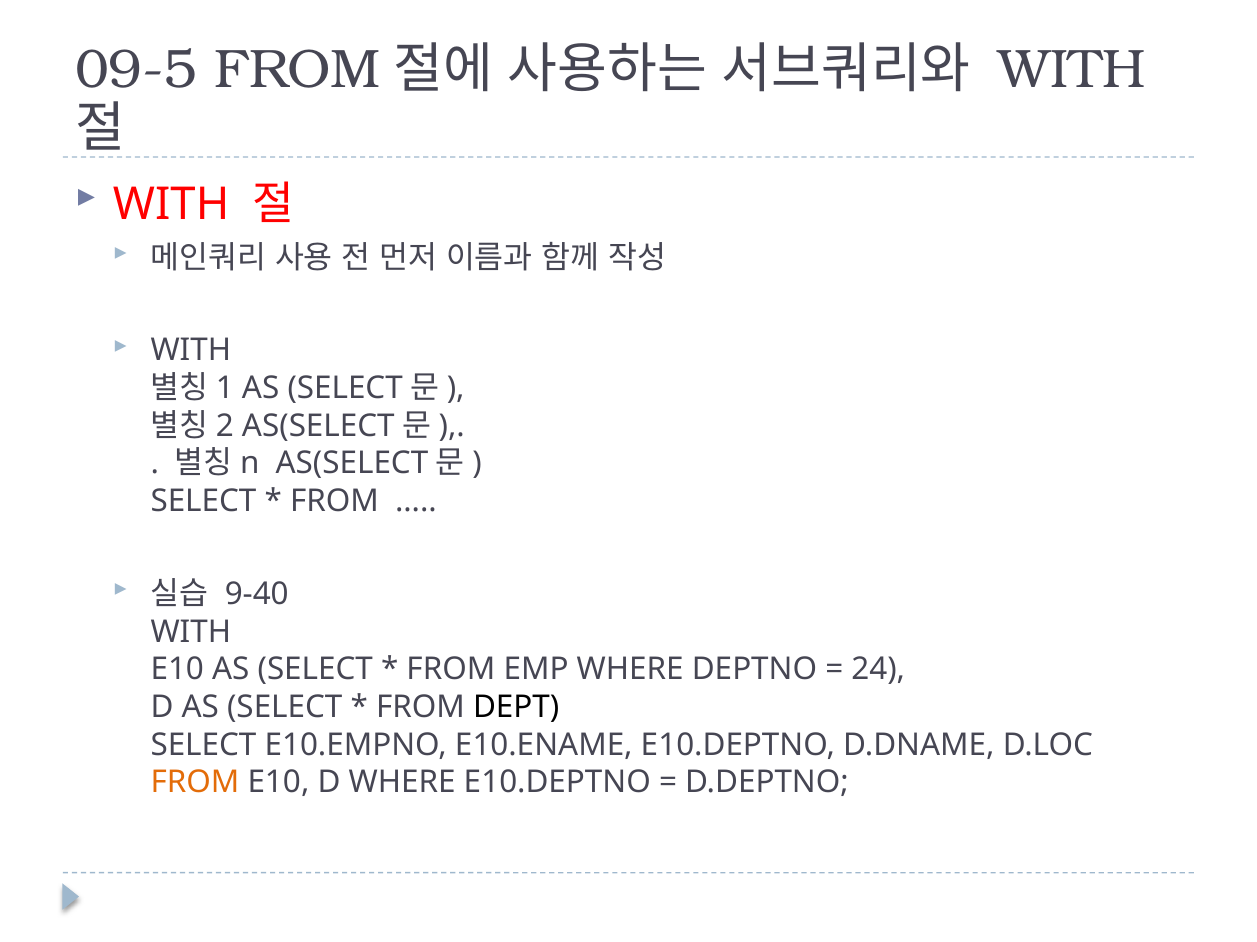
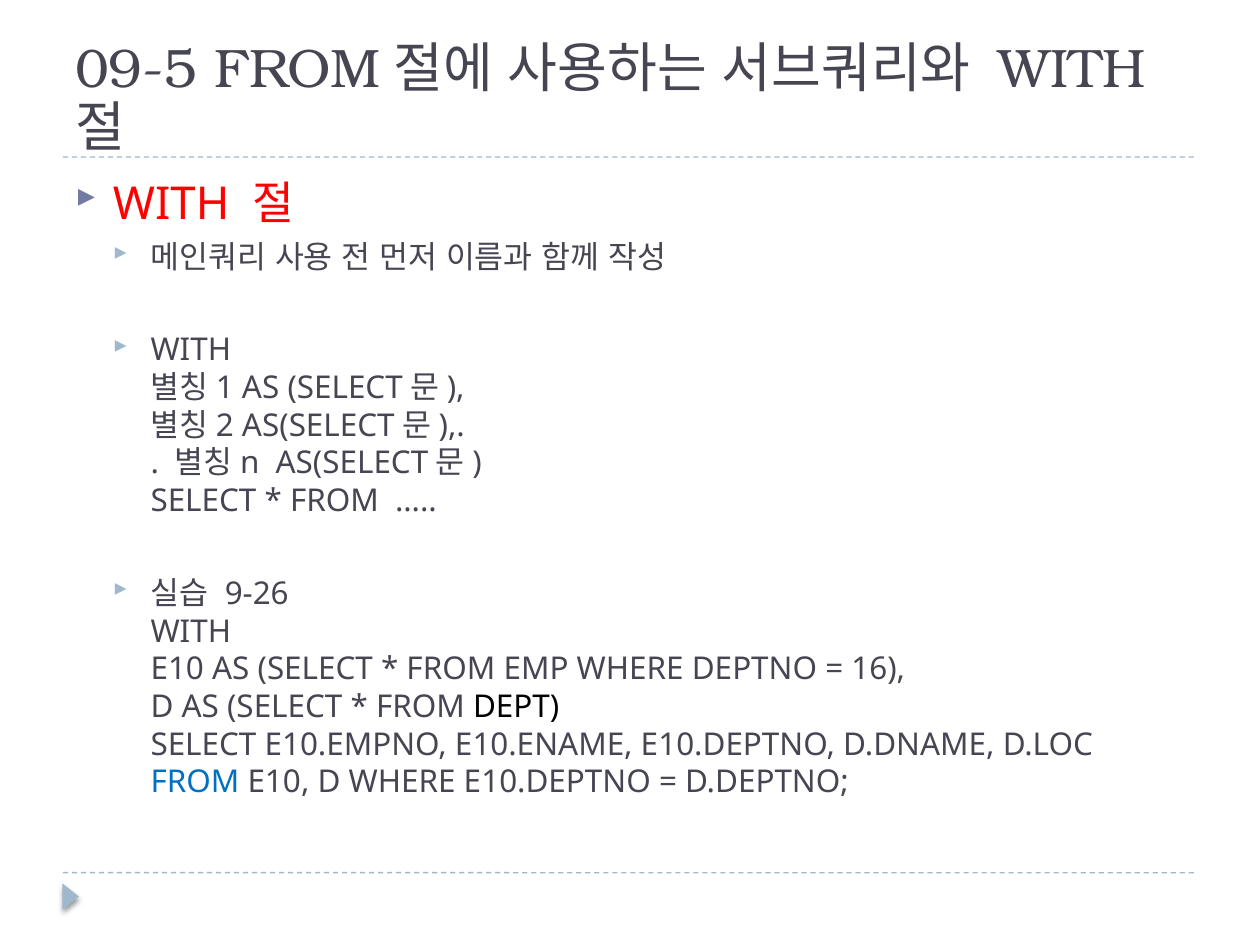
9-40: 9-40 -> 9-26 (257, 595)
24: 24 -> 16 (878, 670)
FROM colour: orange -> blue (195, 783)
